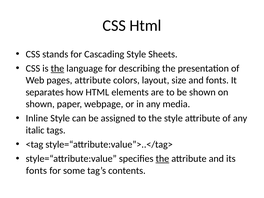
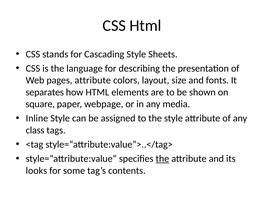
the underline: present -> none (57, 68)
shown: shown -> square (40, 104)
italic: italic -> class (35, 130)
fonts: fonts -> looks (36, 171)
